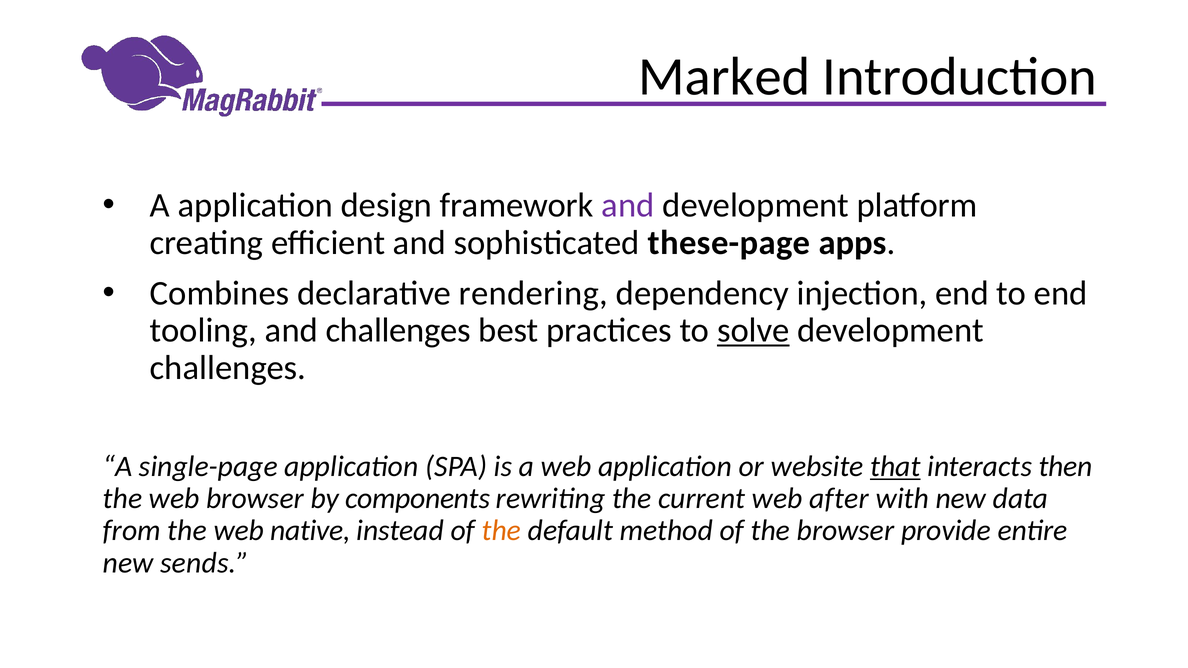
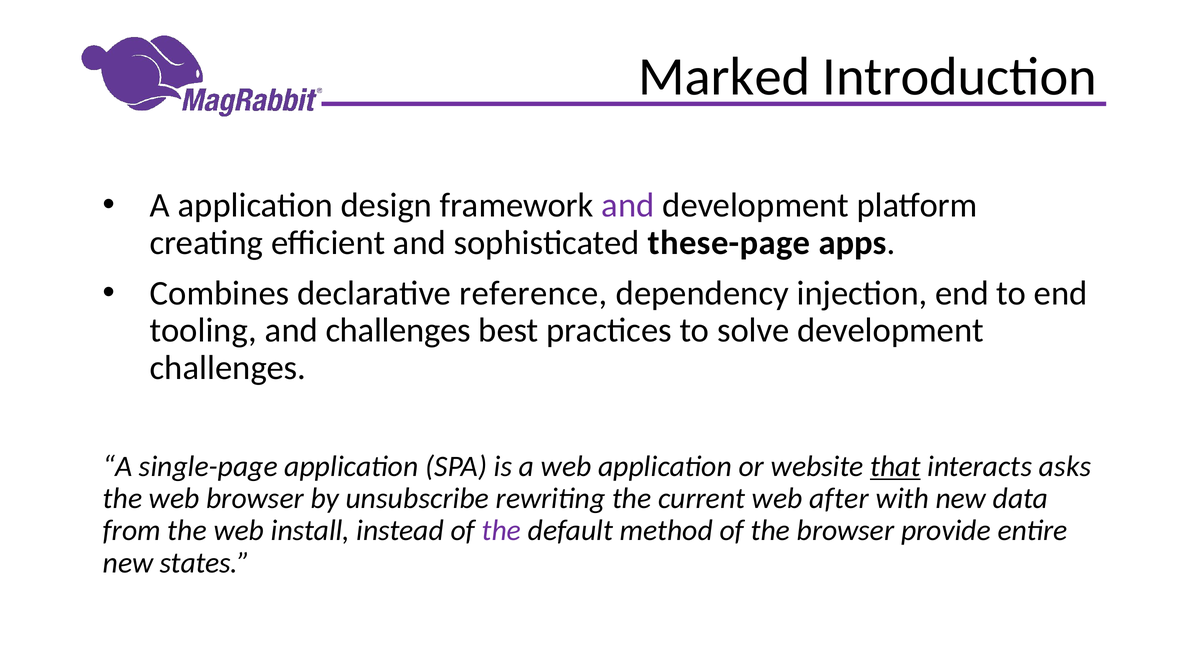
rendering: rendering -> reference (533, 293)
solve underline: present -> none (753, 331)
then: then -> asks (1065, 467)
components: components -> unsubscribe (417, 499)
native: native -> install (310, 531)
the colour: orange -> purple (501, 531)
sends: sends -> states (205, 563)
